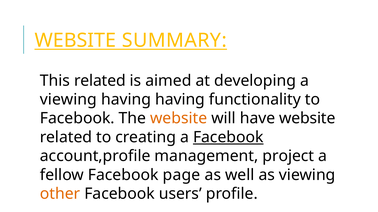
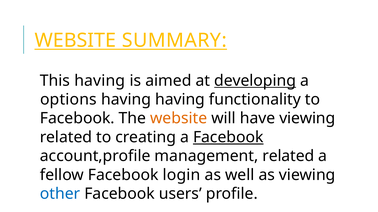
This related: related -> having (100, 81)
developing underline: none -> present (255, 81)
viewing: viewing -> options (68, 100)
have website: website -> viewing (307, 119)
management project: project -> related (288, 156)
page: page -> login (181, 175)
other colour: orange -> blue (60, 194)
